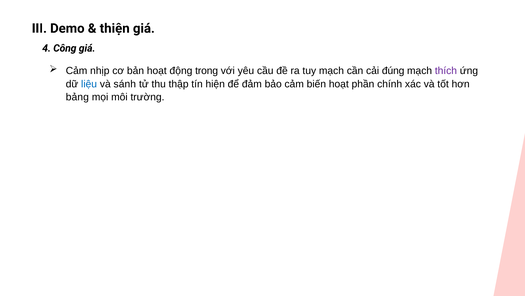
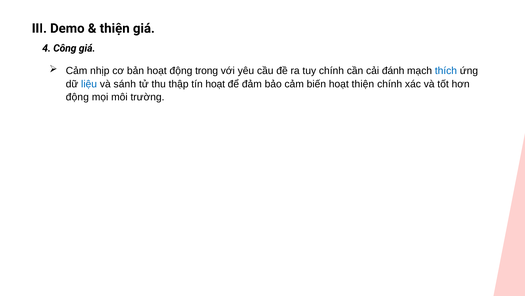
tuy mạch: mạch -> chính (331, 71)
đúng: đúng -> đánh (393, 71)
thích colour: purple -> blue (446, 71)
tín hiện: hiện -> hoạt (215, 84)
hoạt phần: phần -> thiện (363, 84)
bảng: bảng -> động (77, 97)
